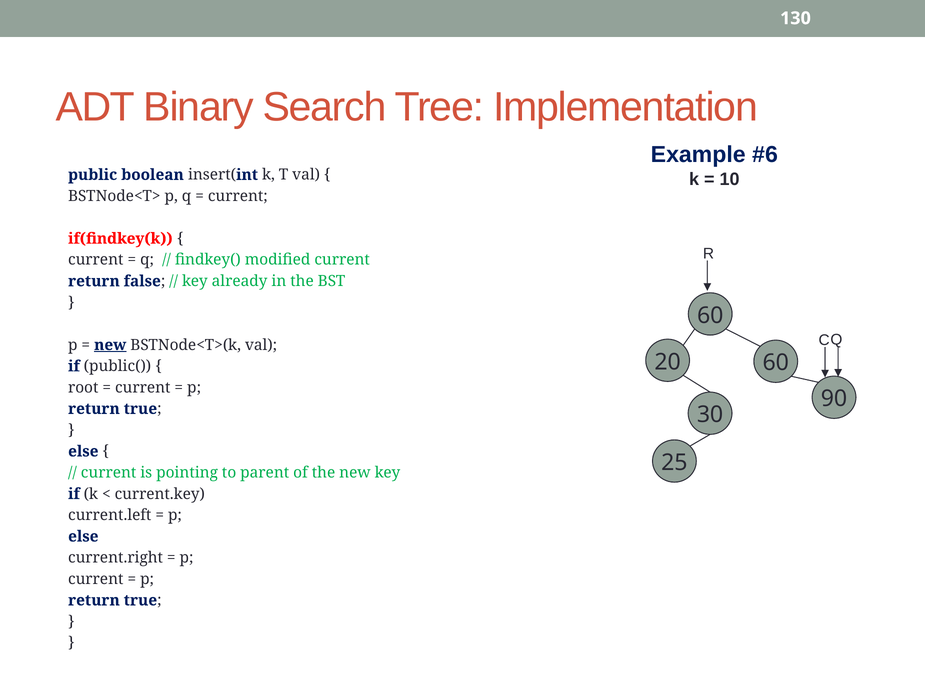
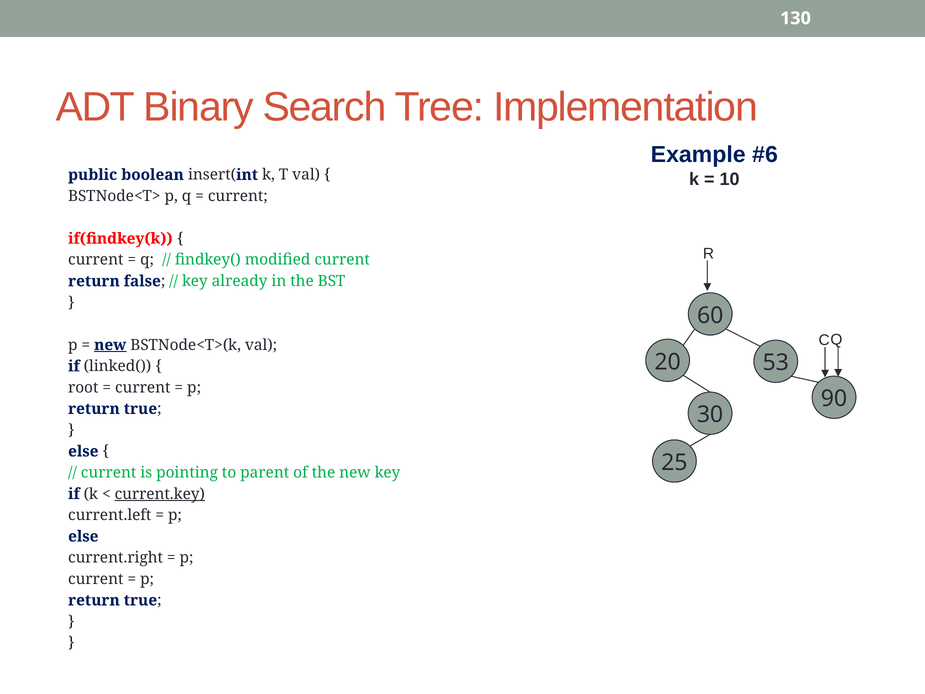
20 60: 60 -> 53 (776, 363)
public(: public( -> linked( (117, 366)
current.key underline: none -> present (160, 494)
